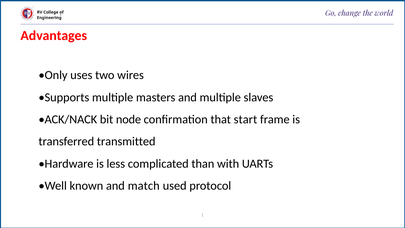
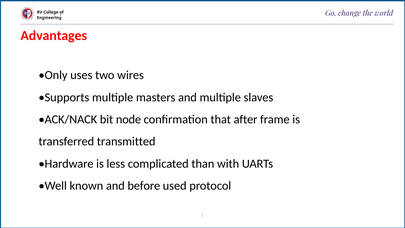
start: start -> after (246, 119)
match: match -> before (144, 186)
